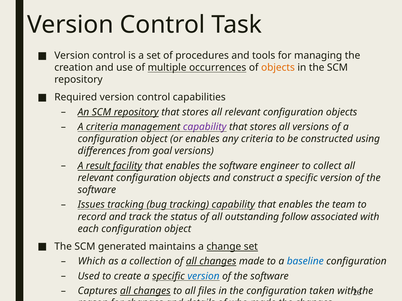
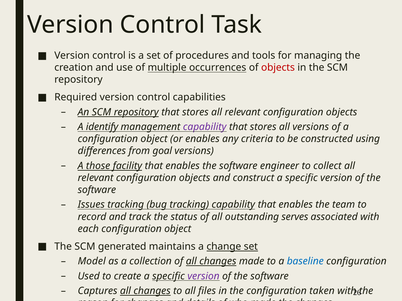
objects colour: orange -> red (278, 68)
A criteria: criteria -> identify (102, 127)
result: result -> those (98, 166)
follow: follow -> serves (295, 217)
Which: Which -> Model (92, 262)
version colour: blue -> purple (203, 276)
